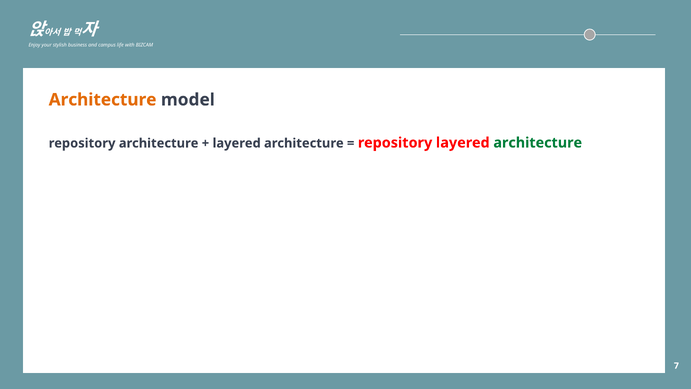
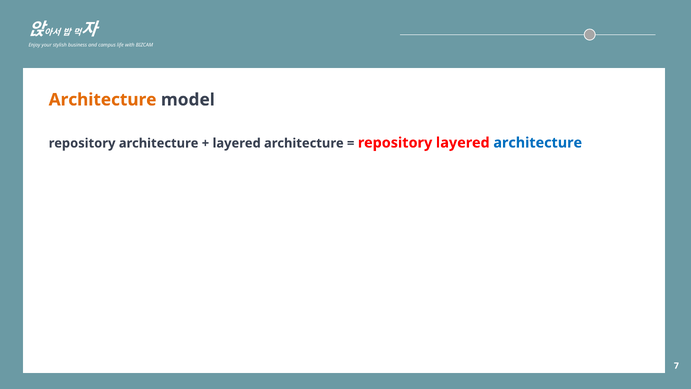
architecture colour: green -> blue (538, 143)
